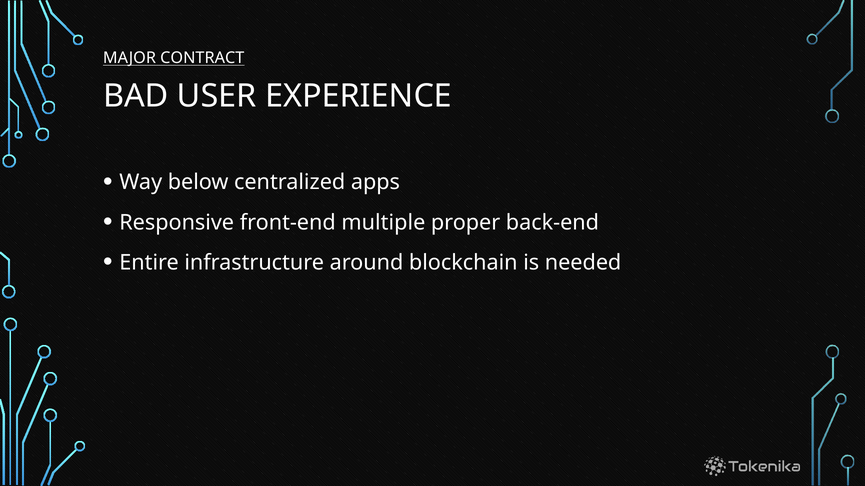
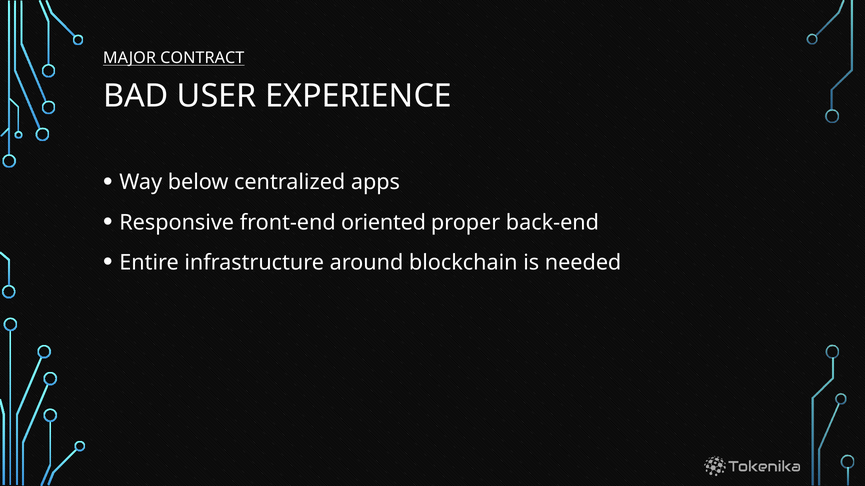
multiple: multiple -> oriented (384, 223)
